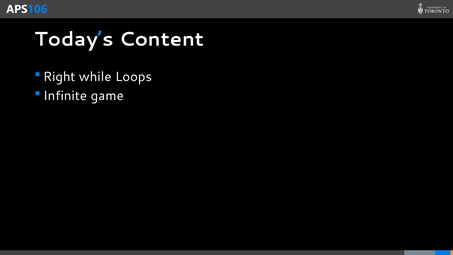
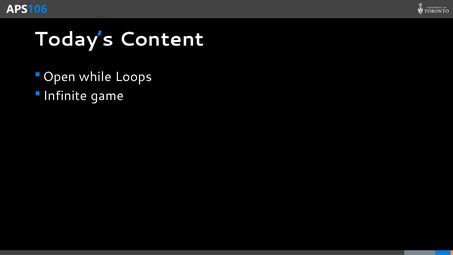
Right: Right -> Open (59, 77)
